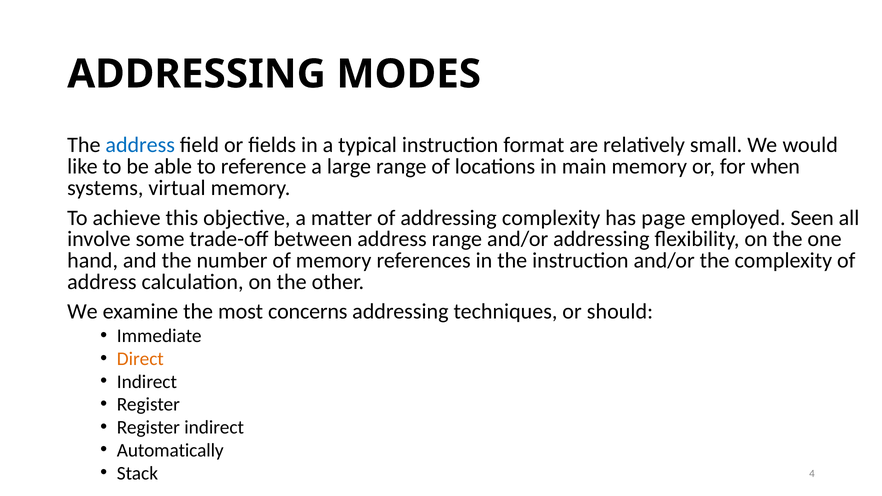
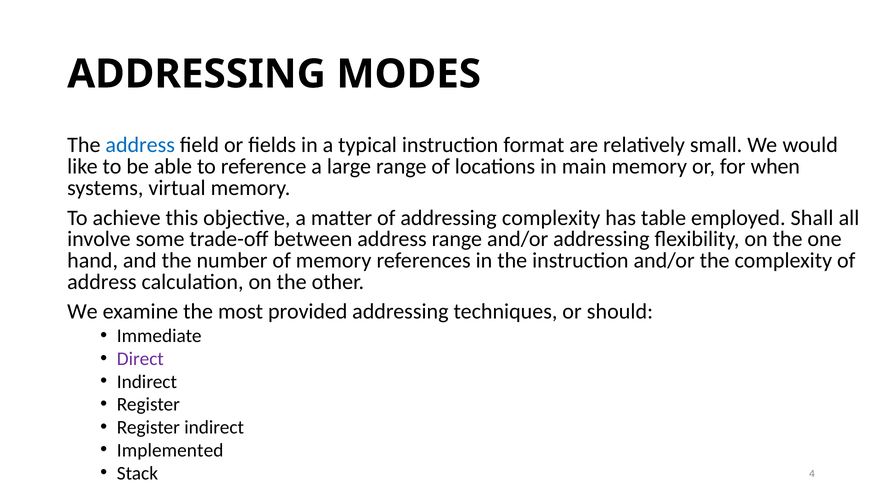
page: page -> table (664, 218)
Seen: Seen -> Shall (812, 218)
concerns: concerns -> provided (308, 312)
Direct colour: orange -> purple (140, 359)
Automatically: Automatically -> Implemented (170, 450)
